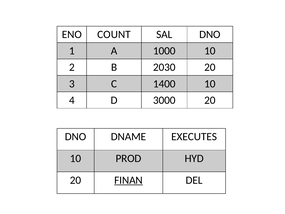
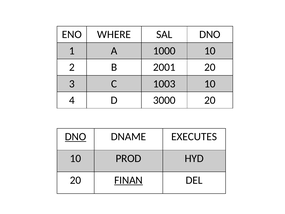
COUNT: COUNT -> WHERE (114, 34)
2030: 2030 -> 2001 (164, 67)
1400: 1400 -> 1003 (164, 84)
DNO underline: none -> present (76, 137)
